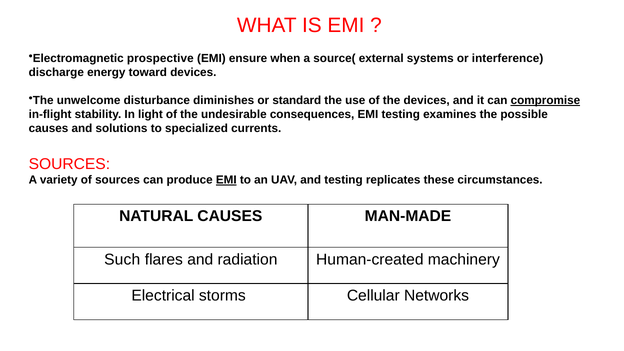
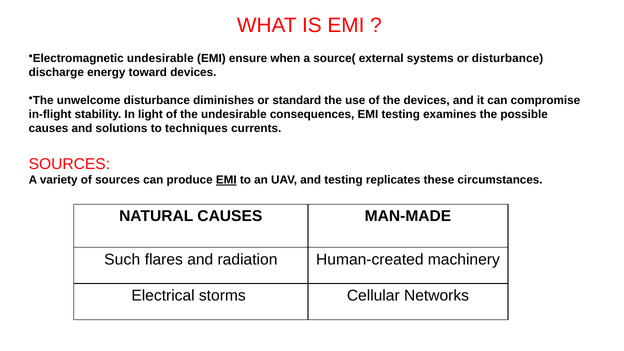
Electromagnetic prospective: prospective -> undesirable (160, 58)
or interference: interference -> disturbance (508, 58)
compromise underline: present -> none (545, 100)
specialized: specialized -> techniques (196, 129)
